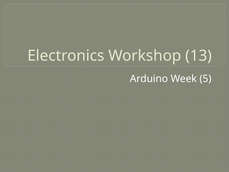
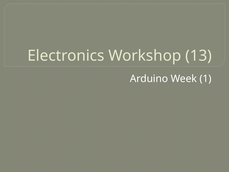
5: 5 -> 1 (206, 79)
